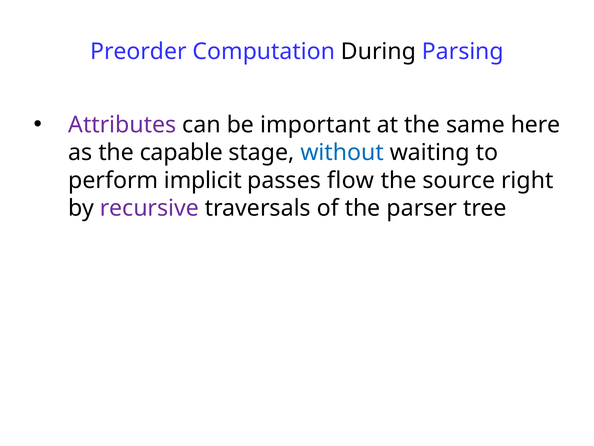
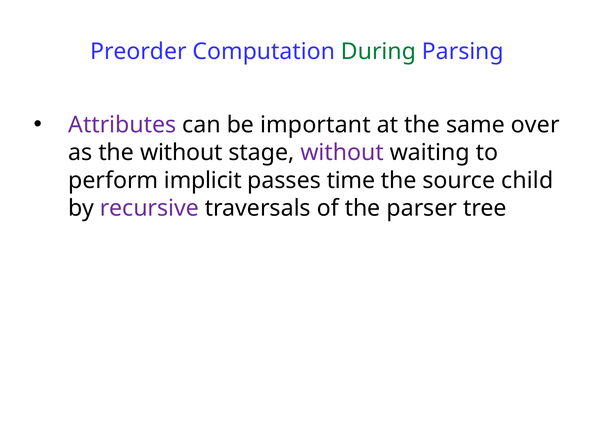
During colour: black -> green (378, 52)
here: here -> over (535, 125)
the capable: capable -> without (181, 152)
without colour: blue -> purple (342, 152)
flow: flow -> time (351, 180)
right: right -> child (527, 180)
